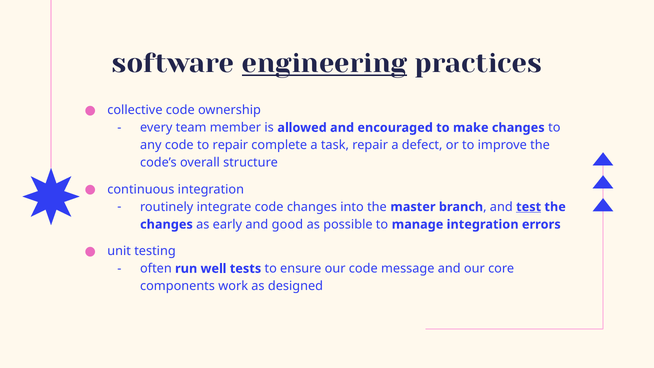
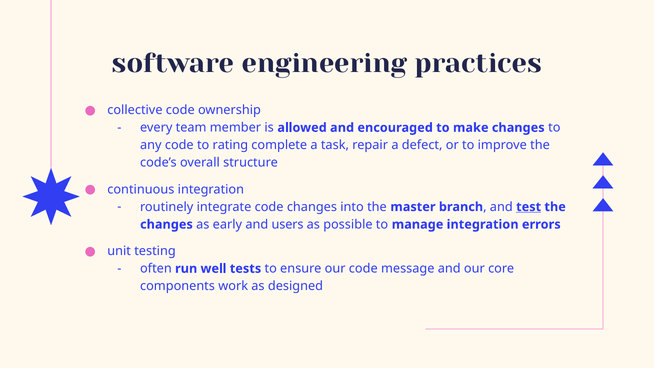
engineering underline: present -> none (324, 63)
to repair: repair -> rating (230, 145)
good: good -> users (288, 224)
